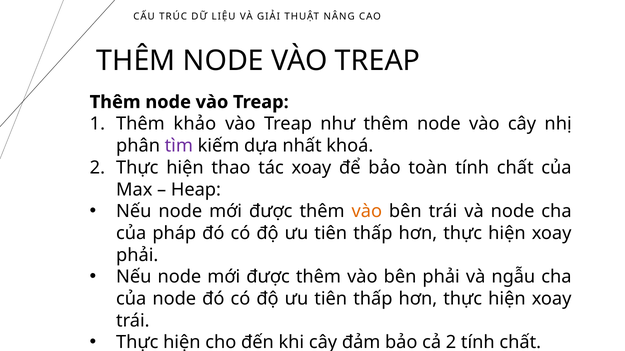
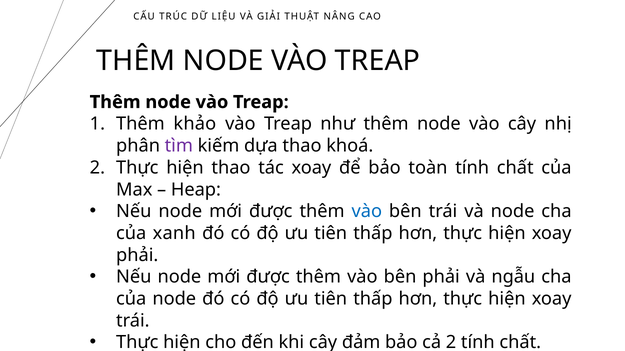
dựa nhất: nhất -> thao (302, 146)
vào colour: orange -> blue (367, 212)
pháp: pháp -> xanh (174, 234)
